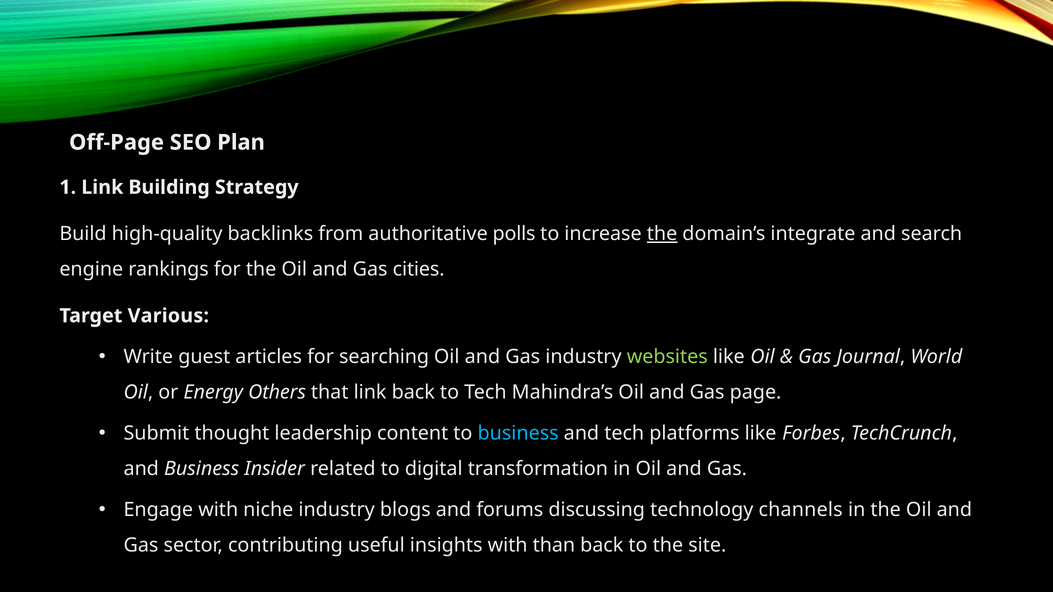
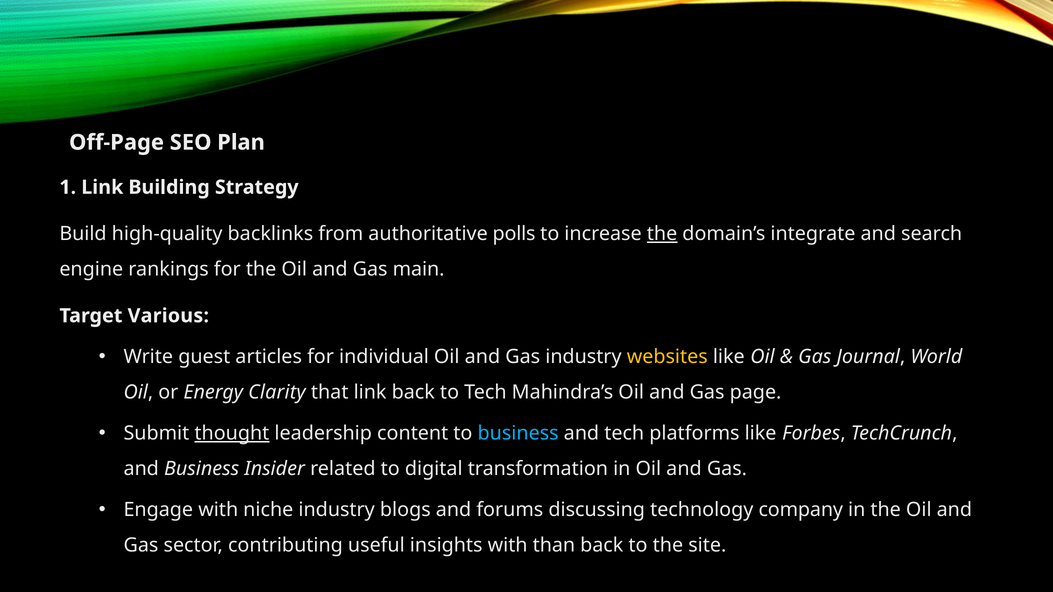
cities: cities -> main (419, 269)
searching: searching -> individual (384, 357)
websites colour: light green -> yellow (667, 357)
Others: Others -> Clarity (277, 392)
thought underline: none -> present (232, 433)
channels: channels -> company (801, 510)
